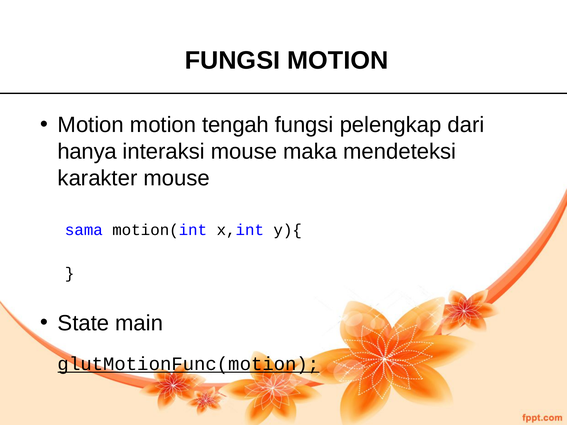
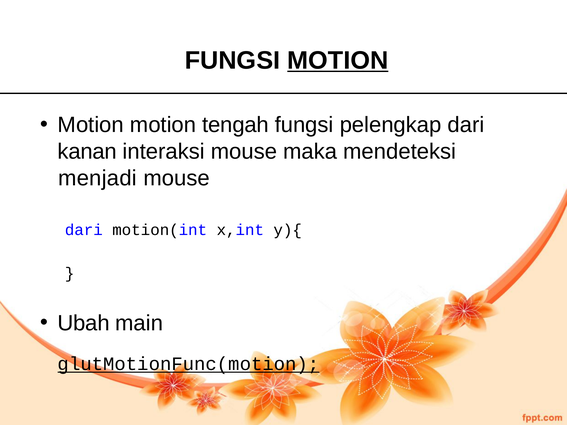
MOTION underline: none -> present (338, 60)
hanya: hanya -> kanan (87, 151)
karakter: karakter -> menjadi (97, 178)
sama: sama -> dari (84, 230)
State: State -> Ubah (84, 323)
